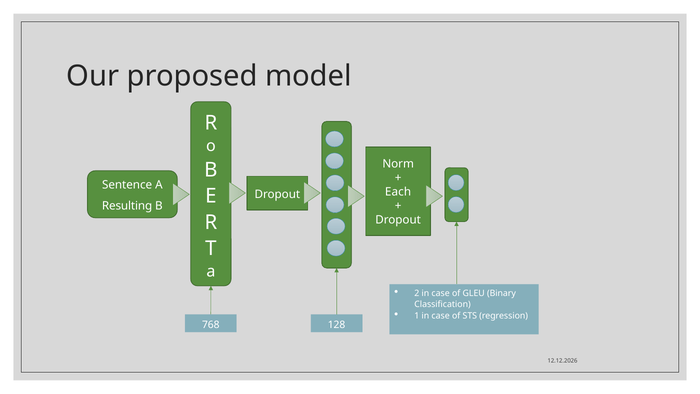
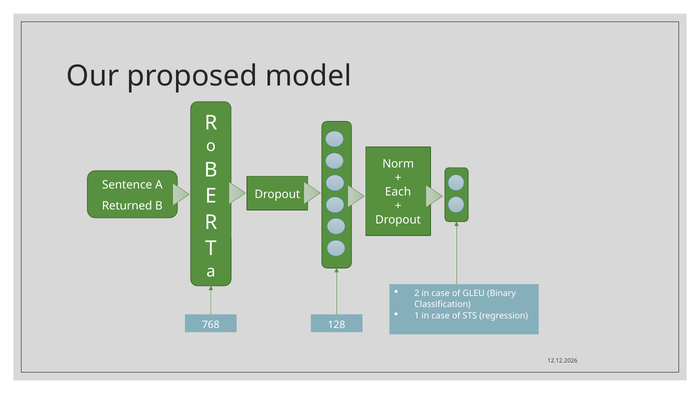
Resulting: Resulting -> Returned (127, 206)
